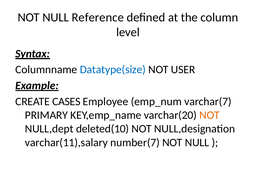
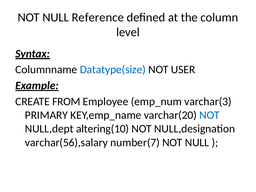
CASES: CASES -> FROM (66, 102)
varchar(7: varchar(7 -> varchar(3 (208, 102)
NOT colour: orange -> blue (209, 115)
deleted(10: deleted(10 -> altering(10 (103, 129)
varchar(11),salary: varchar(11),salary -> varchar(56),salary (66, 142)
